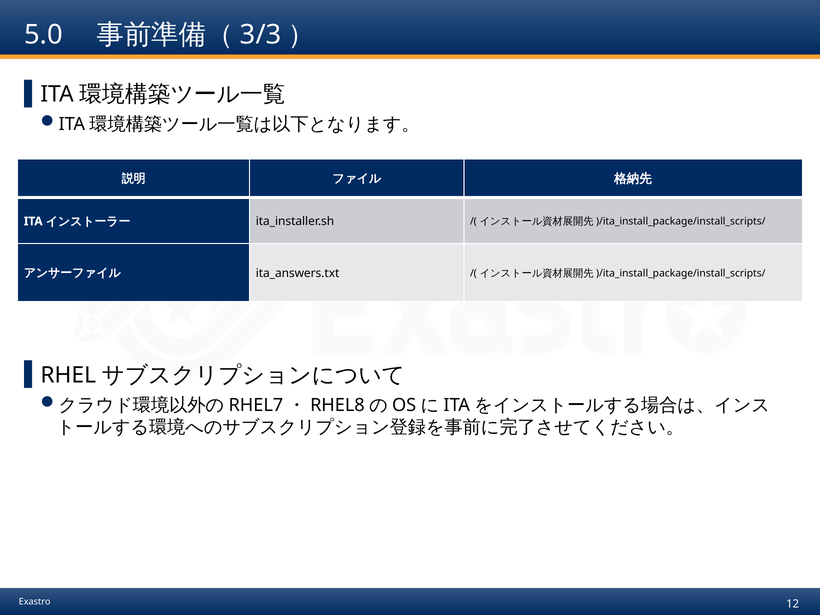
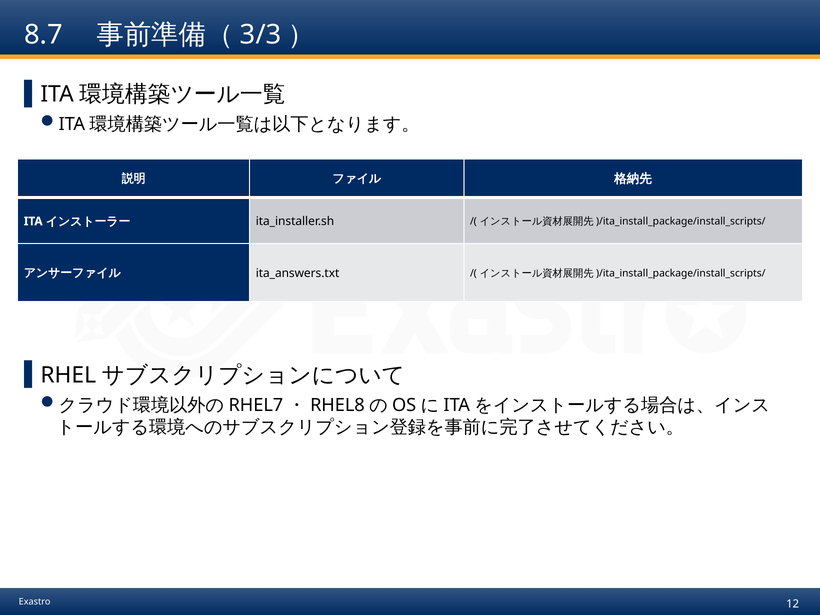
5.0: 5.0 -> 8.7 (44, 35)
